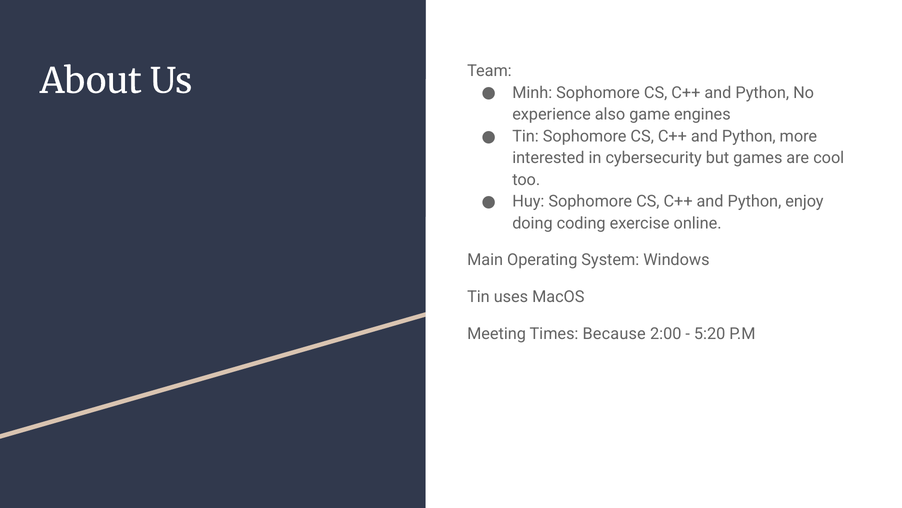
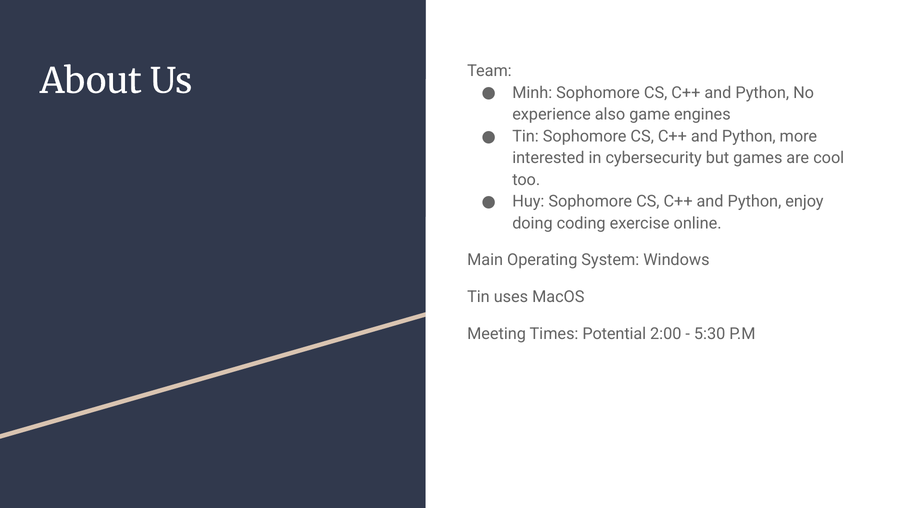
Because: Because -> Potential (614, 333)
5:20: 5:20 -> 5:30 (710, 333)
